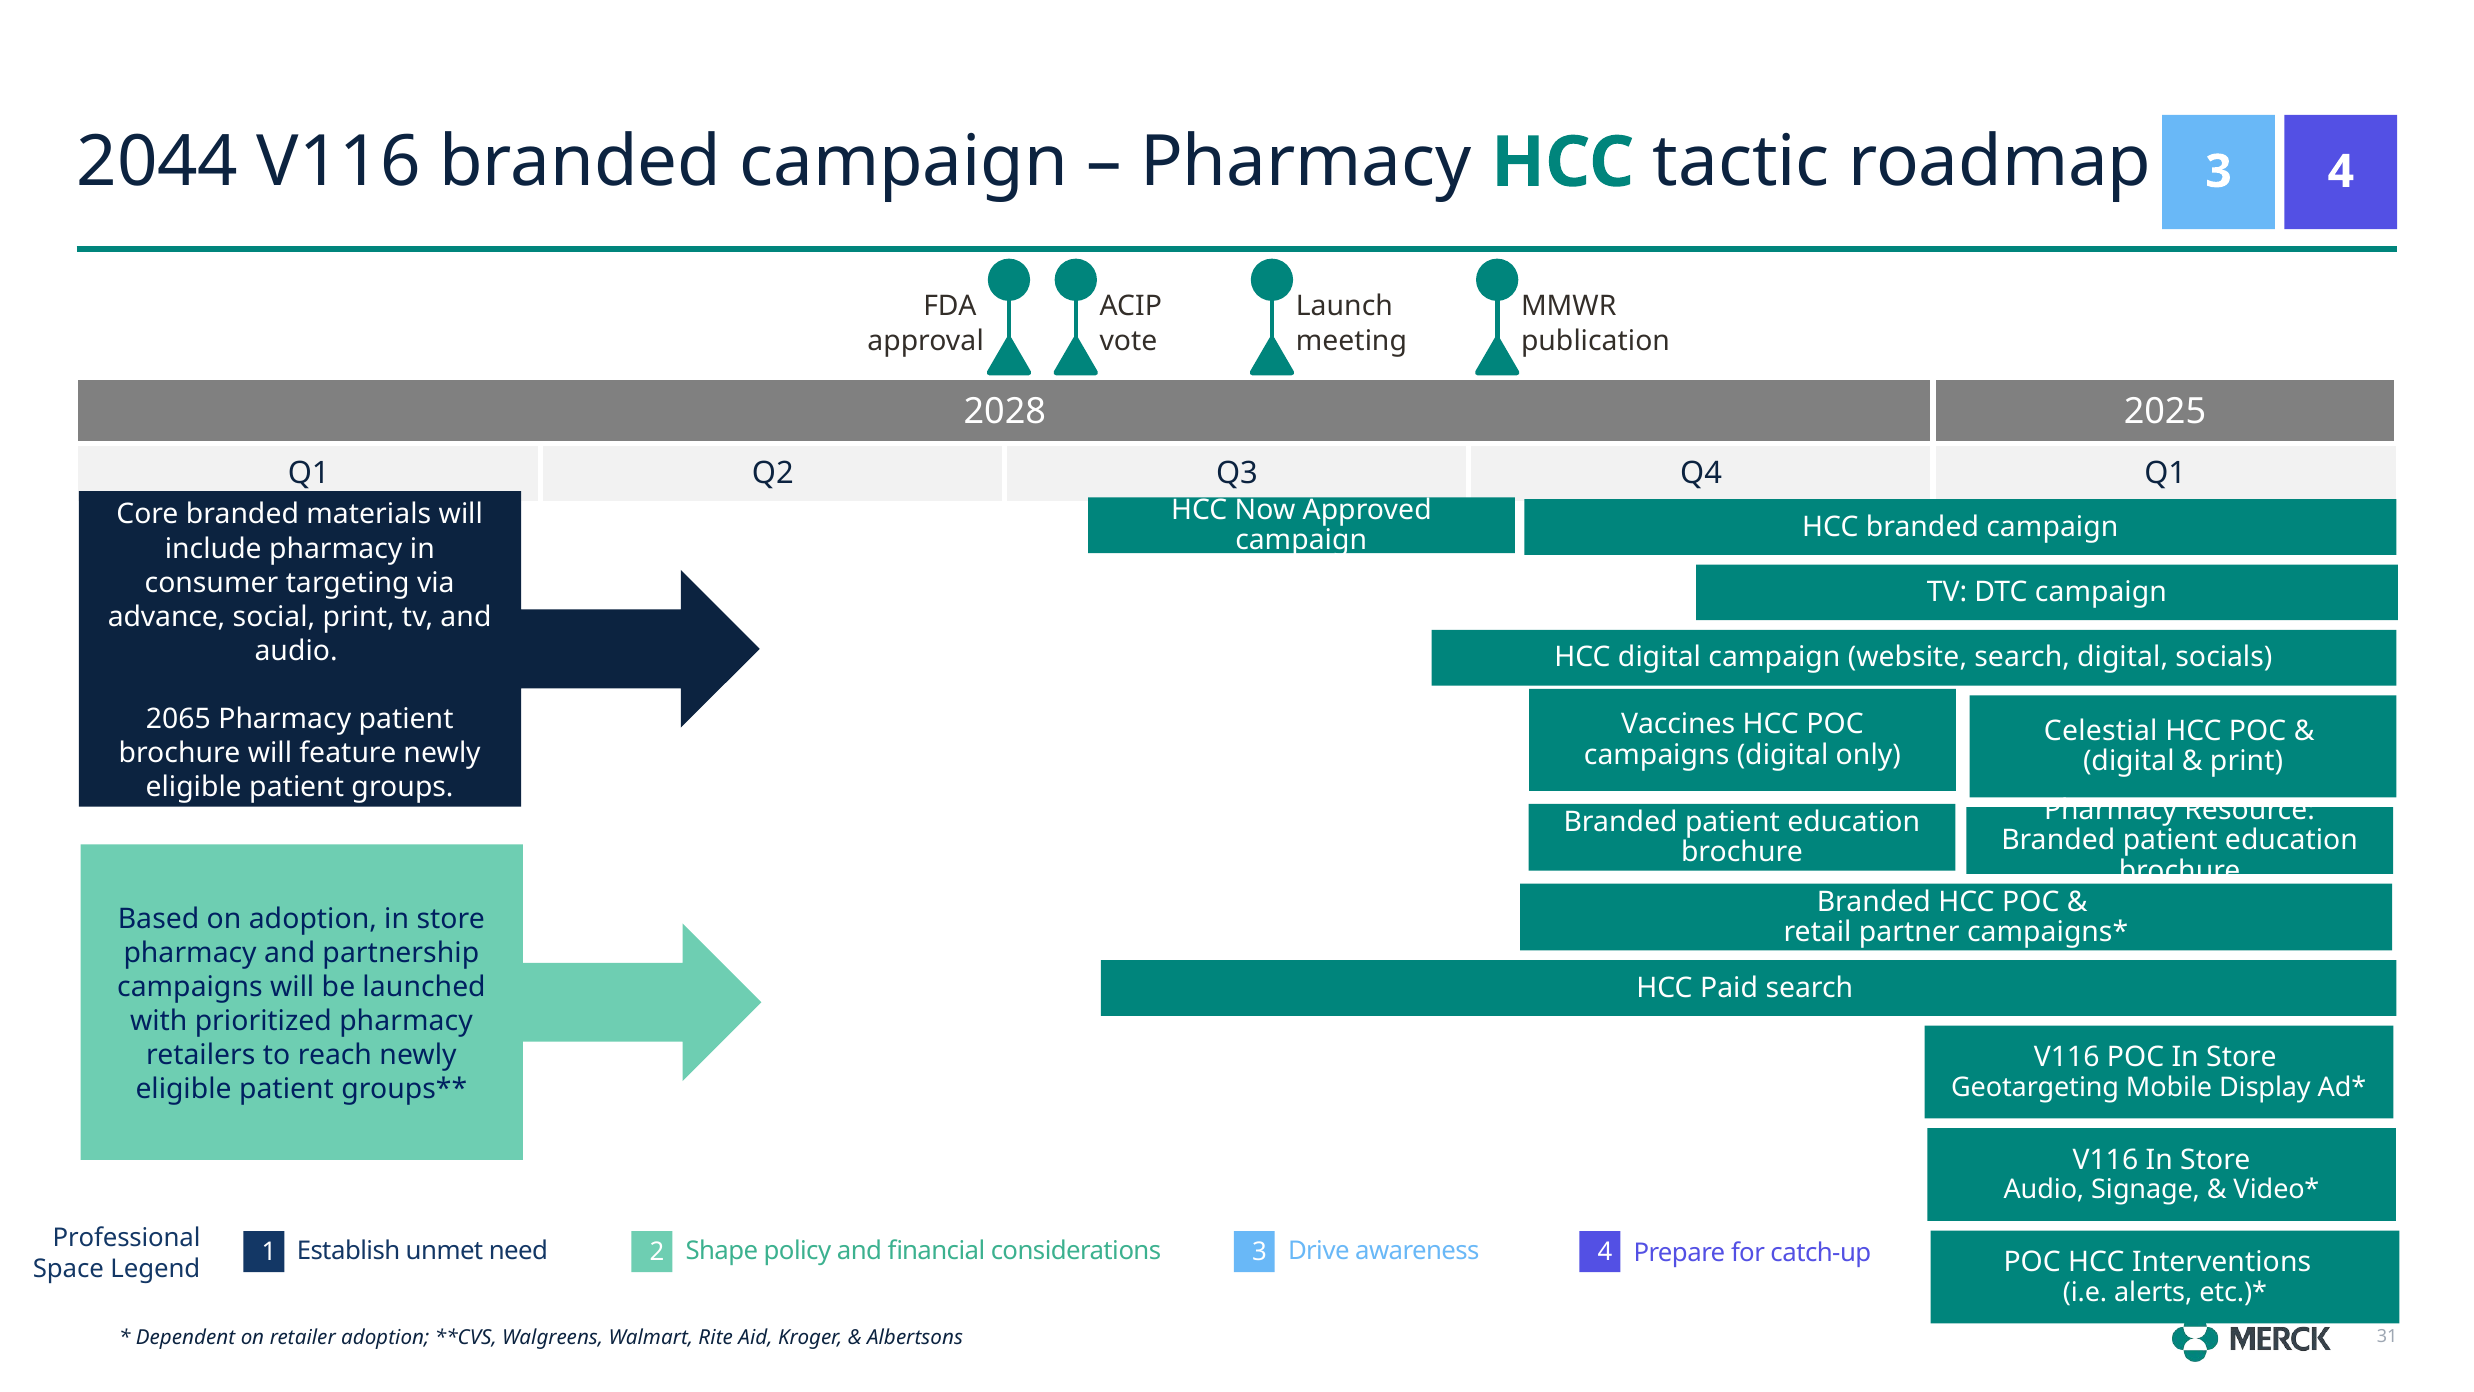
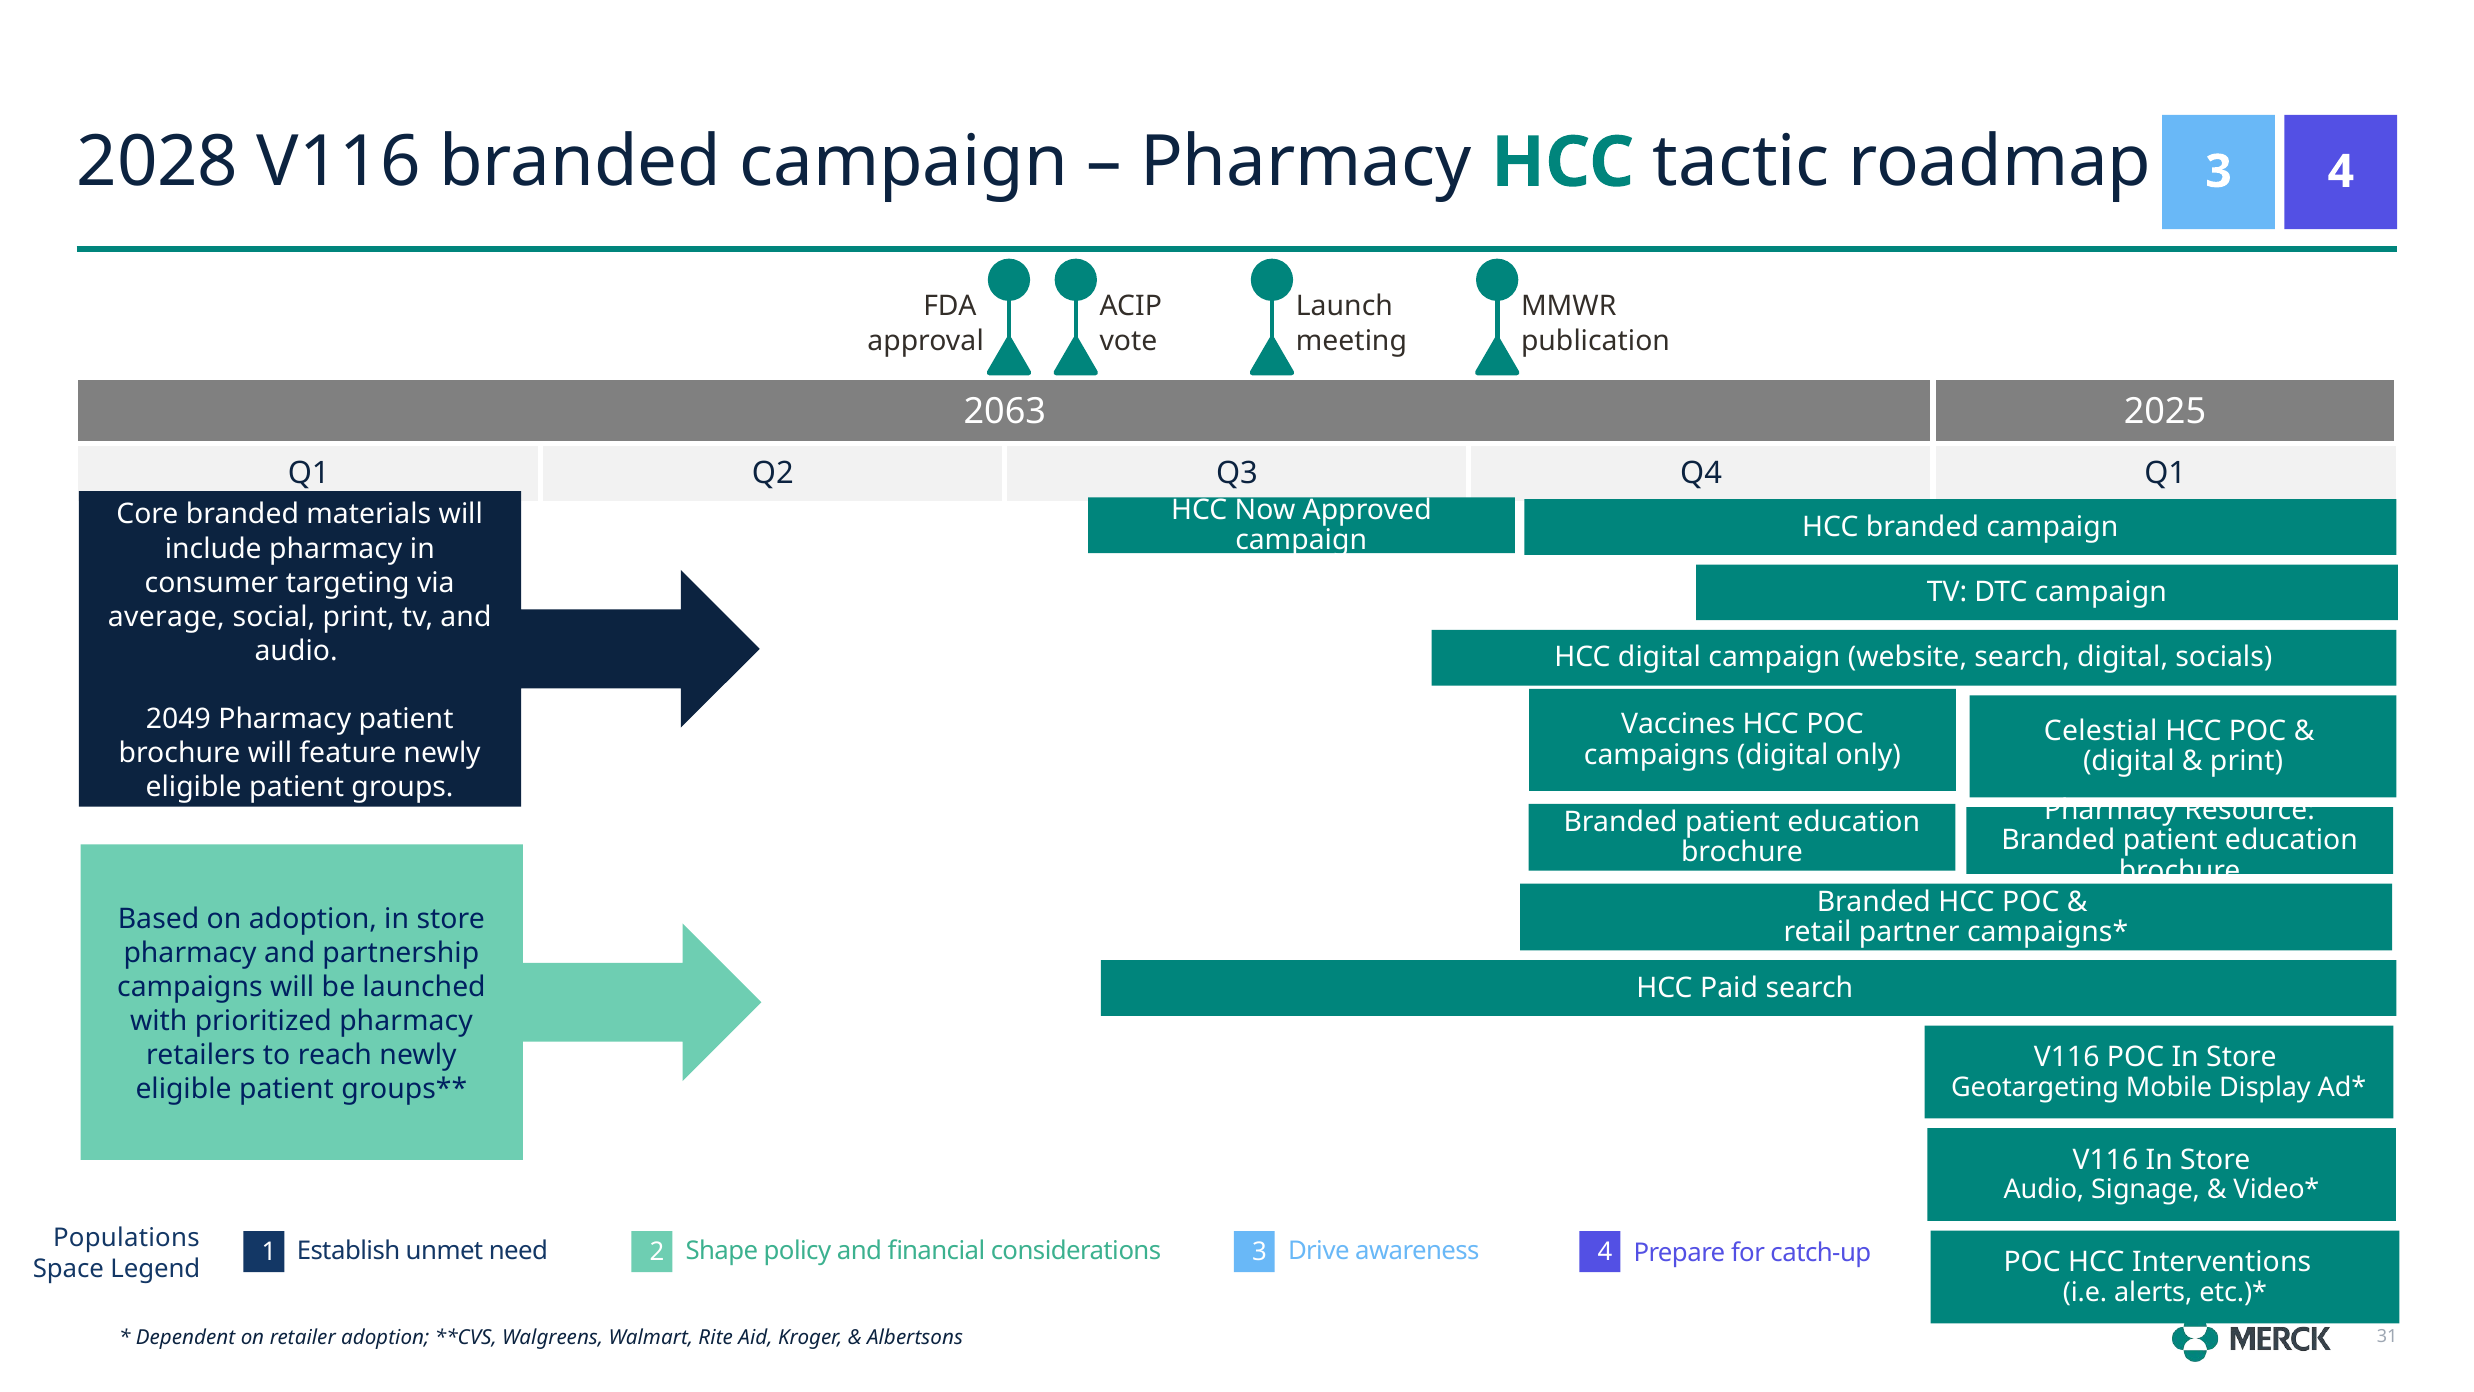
2044: 2044 -> 2028 (158, 163)
2028: 2028 -> 2063 (1005, 412)
advance: advance -> average (166, 617)
2065: 2065 -> 2049 (178, 719)
Professional: Professional -> Populations (126, 1238)
